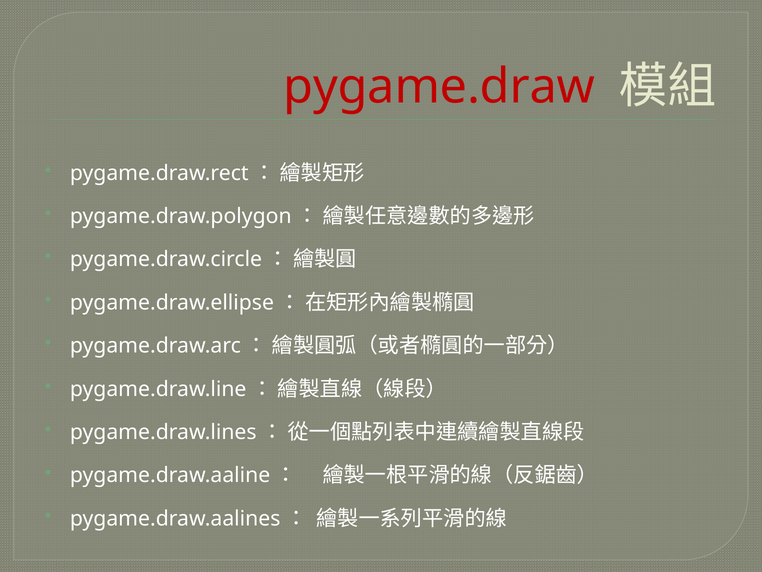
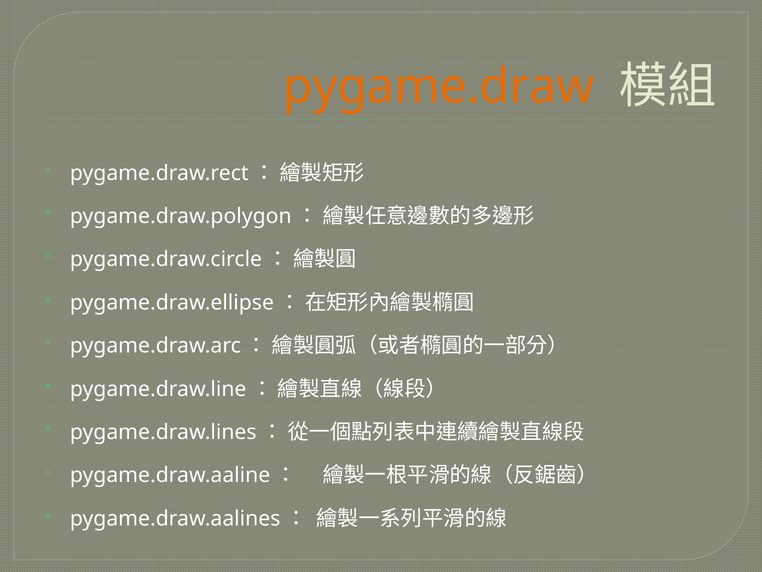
pygame.draw colour: red -> orange (439, 87)
